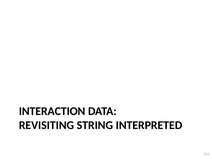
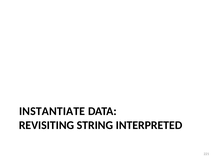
INTERACTION: INTERACTION -> INSTANTIATE (52, 111)
